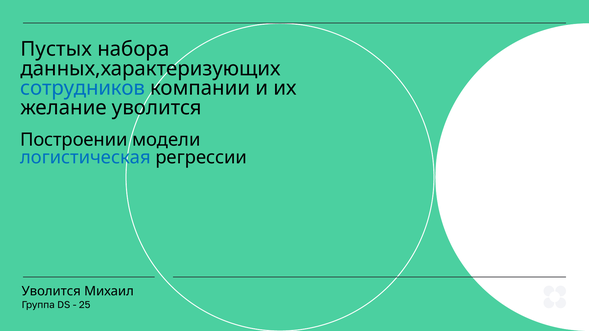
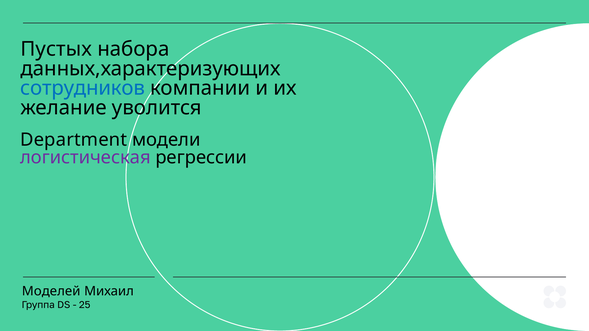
Построении: Построении -> Department (74, 140)
логистическая colour: blue -> purple (85, 158)
Уволится: Уволится -> Моделей (51, 292)
